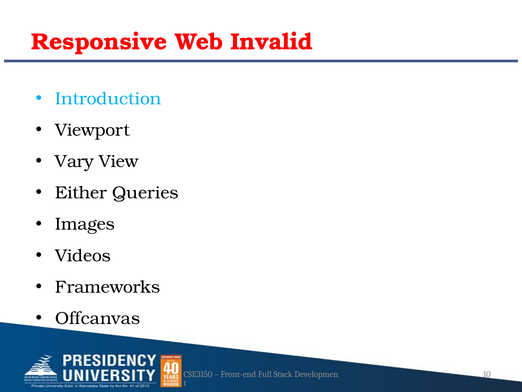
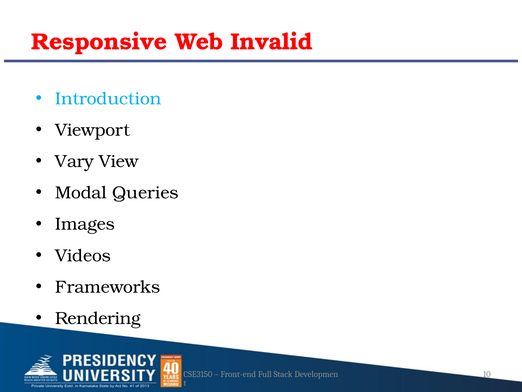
Either: Either -> Modal (81, 193)
Offcanvas: Offcanvas -> Rendering (98, 318)
